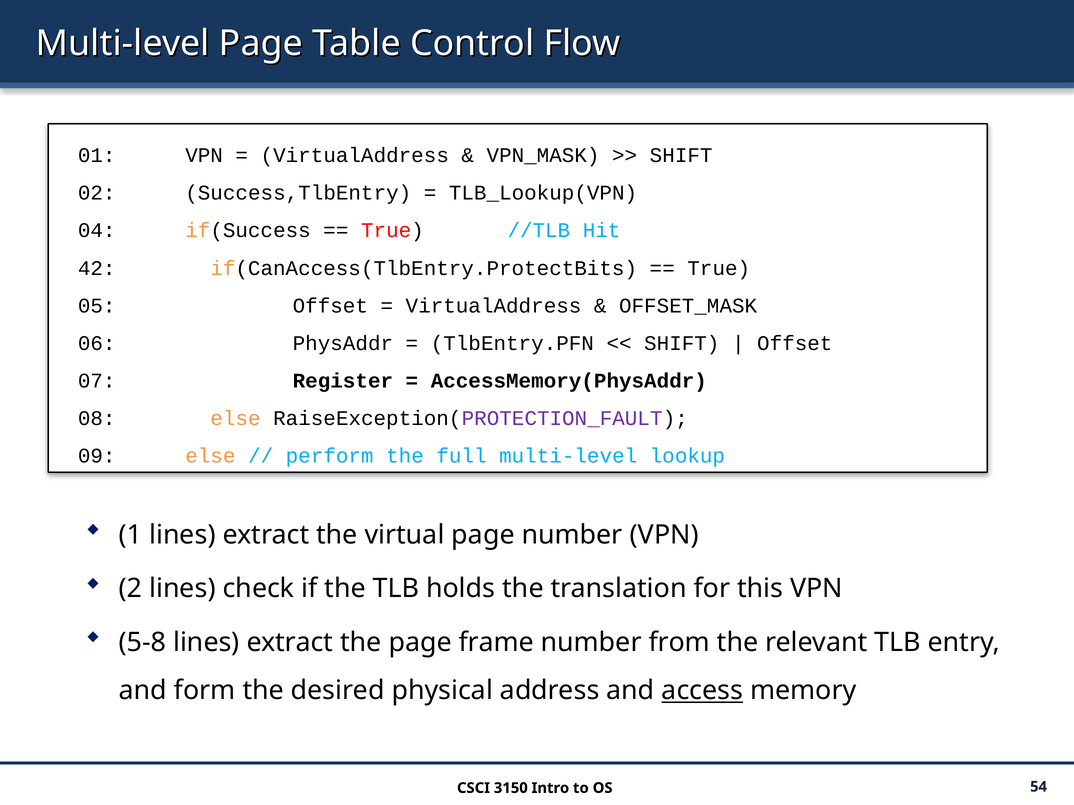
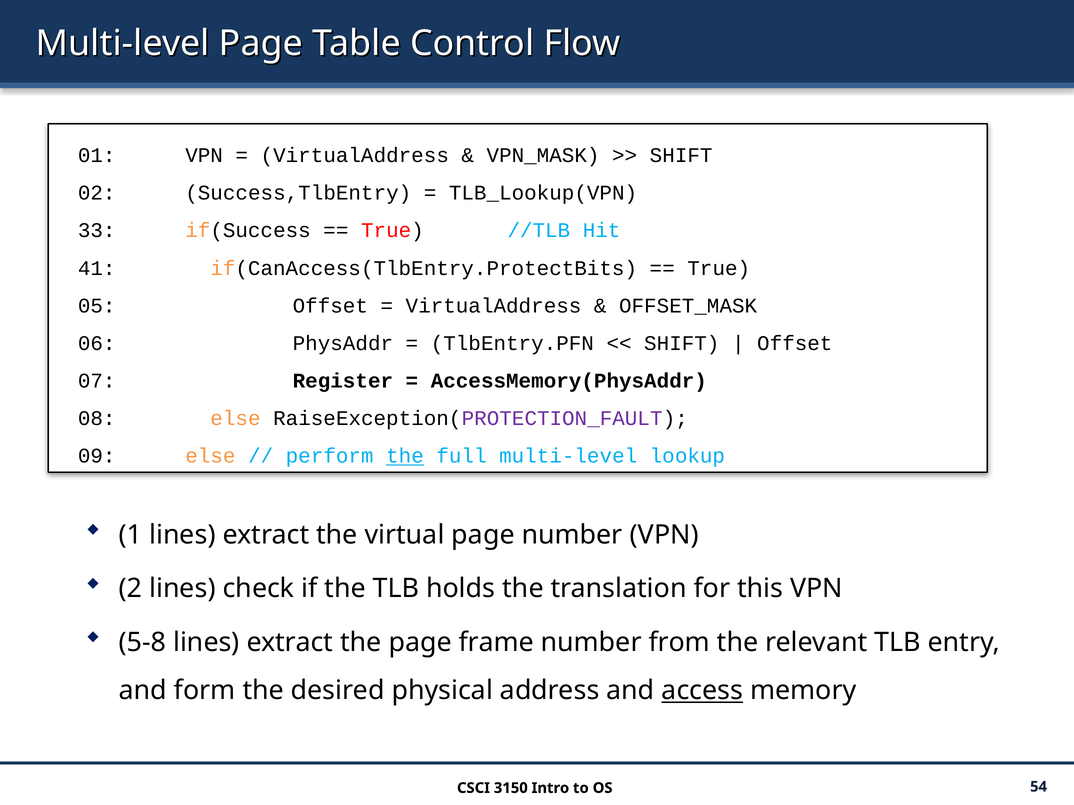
04: 04 -> 33 (97, 231)
42: 42 -> 41 (97, 268)
the underline: none -> present (405, 456)
